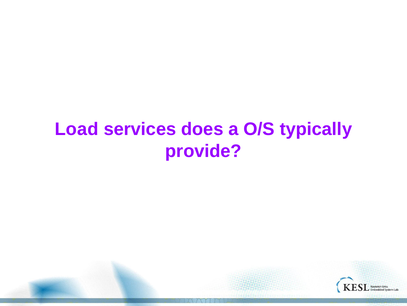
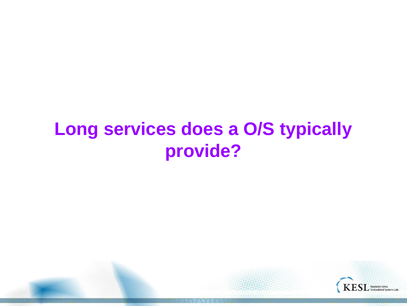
Load: Load -> Long (77, 129)
